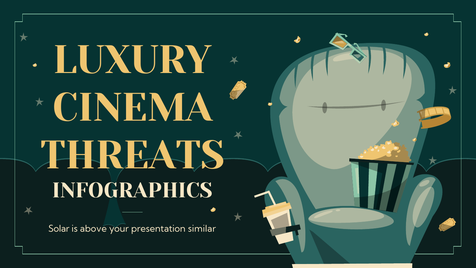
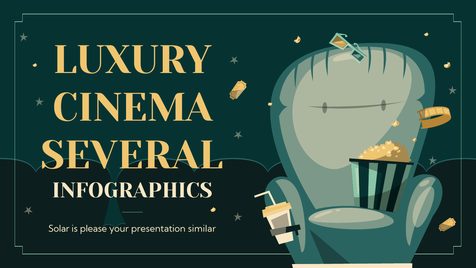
THREATS: THREATS -> SEVERAL (132, 155)
above: above -> please (93, 229)
